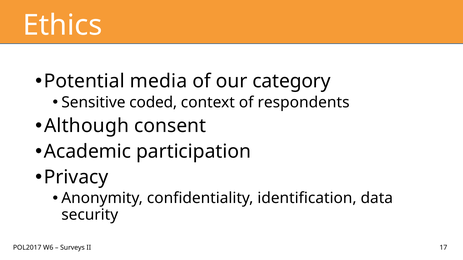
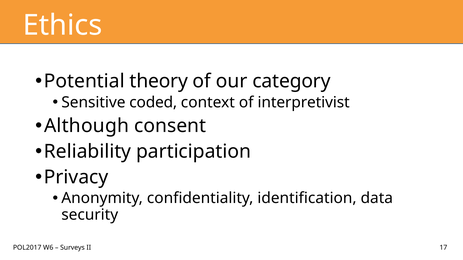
media: media -> theory (159, 81)
respondents: respondents -> interpretivist (304, 103)
Academic: Academic -> Reliability (88, 152)
